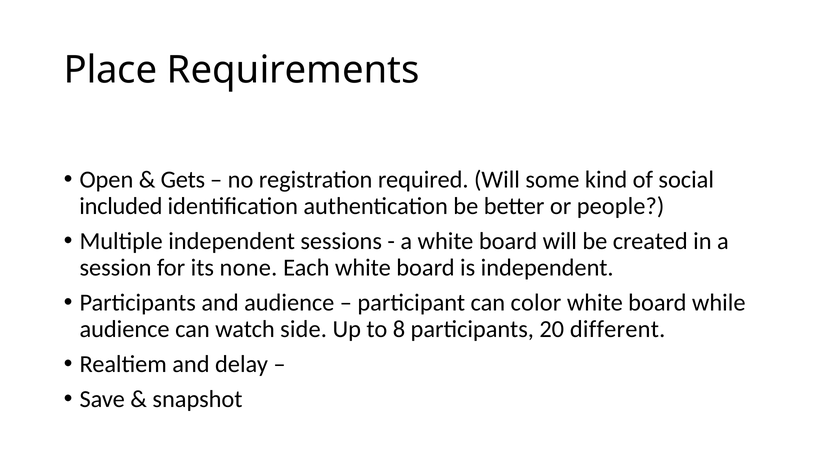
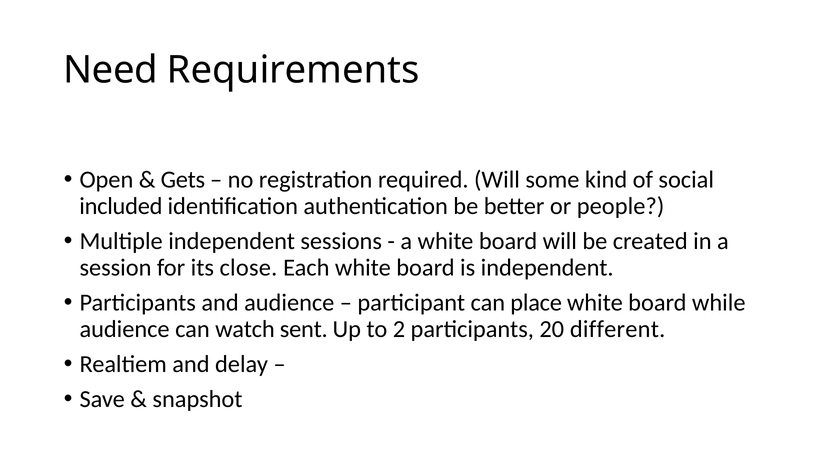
Place: Place -> Need (111, 70)
none: none -> close (248, 267)
color: color -> place (536, 302)
side: side -> sent (304, 329)
8: 8 -> 2 (399, 329)
